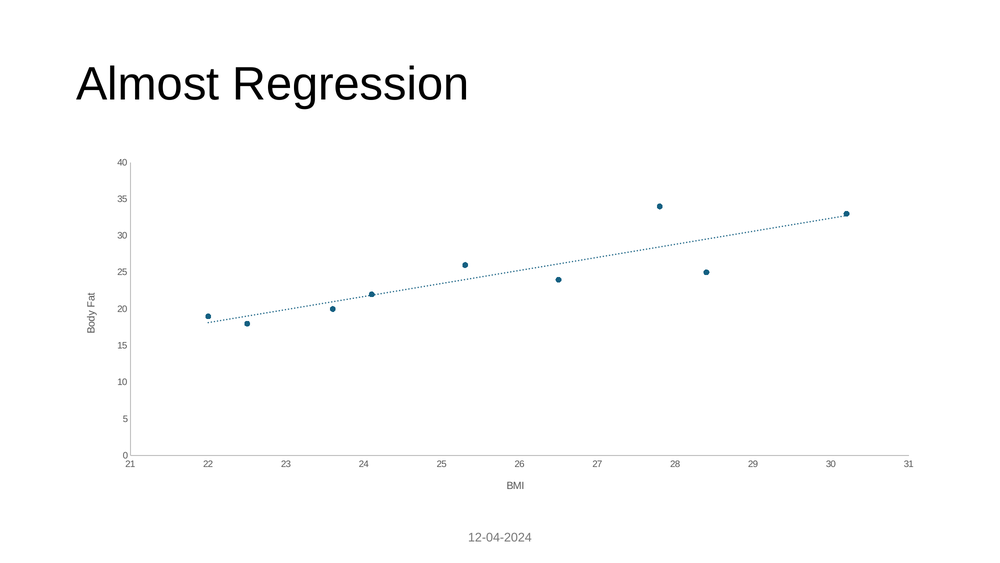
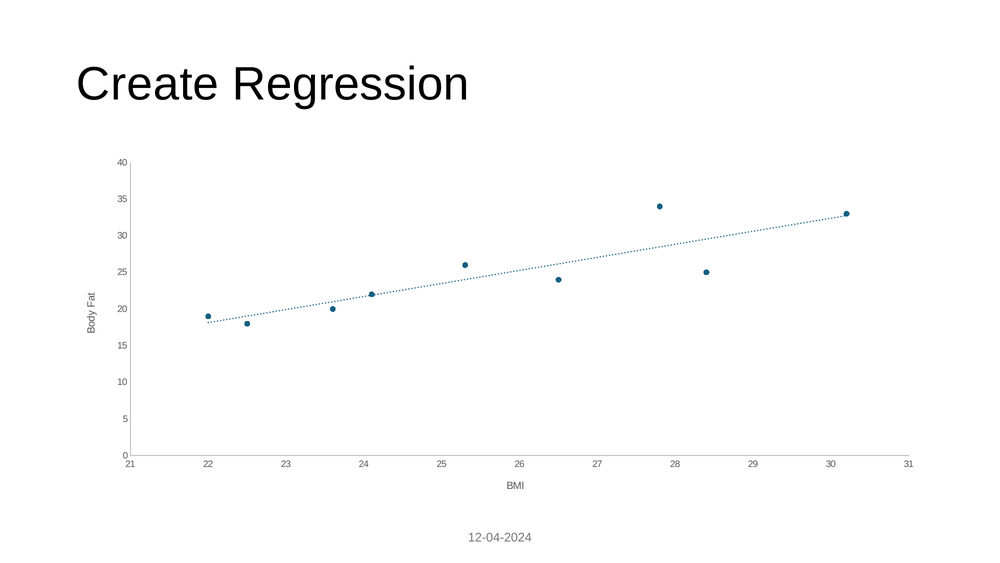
Almost: Almost -> Create (148, 84)
